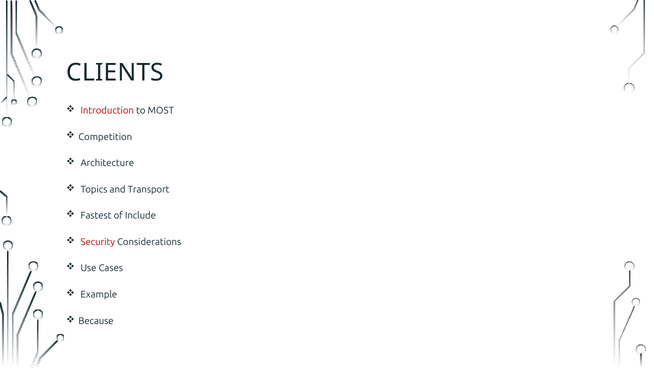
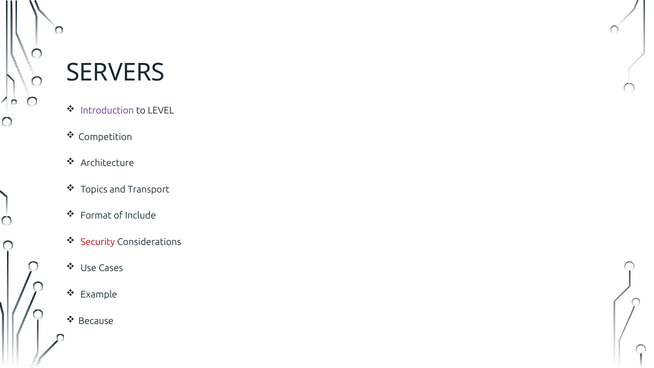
CLIENTS: CLIENTS -> SERVERS (115, 73)
Introduction colour: red -> purple (107, 111)
MOST: MOST -> LEVEL (161, 111)
Fastest: Fastest -> Format (96, 216)
